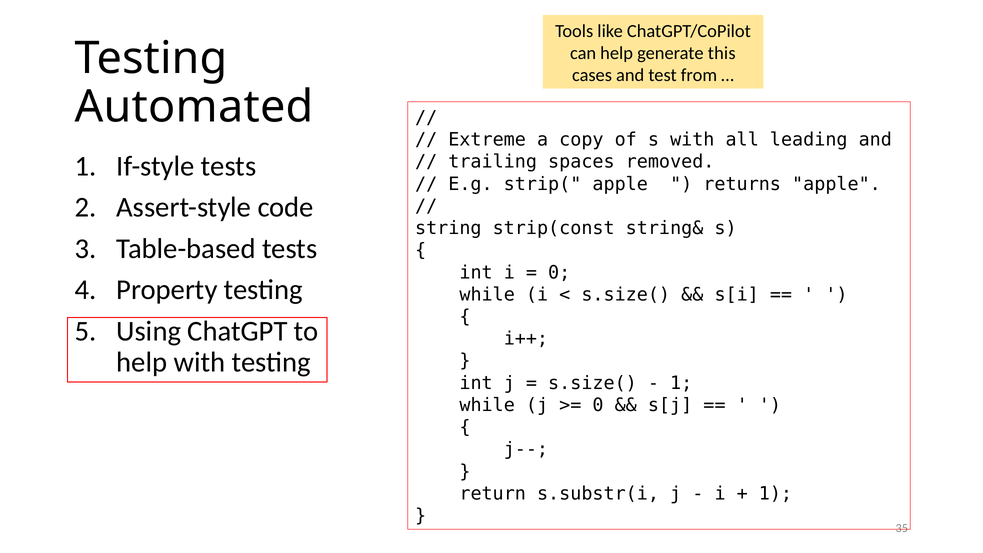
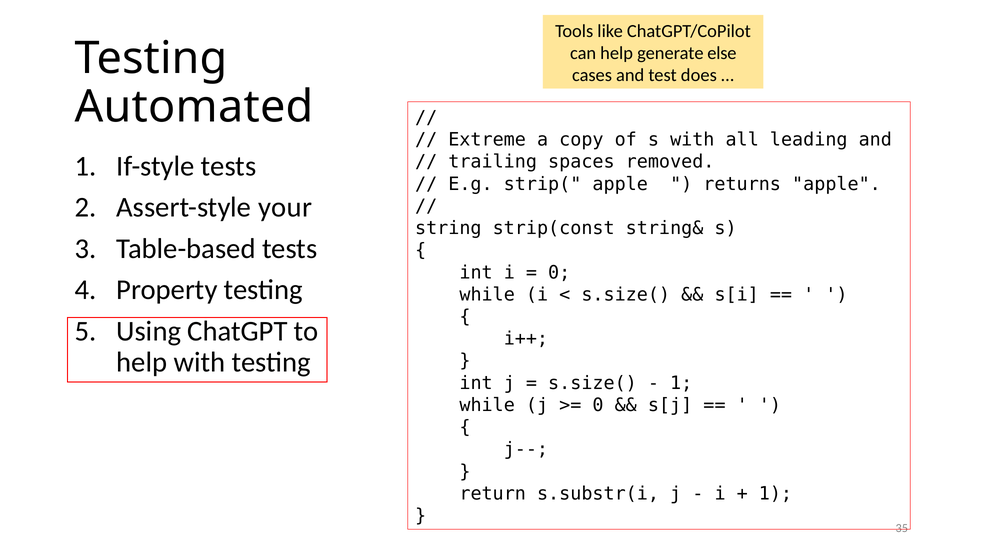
this: this -> else (722, 53)
from: from -> does (699, 75)
code: code -> your (285, 207)
